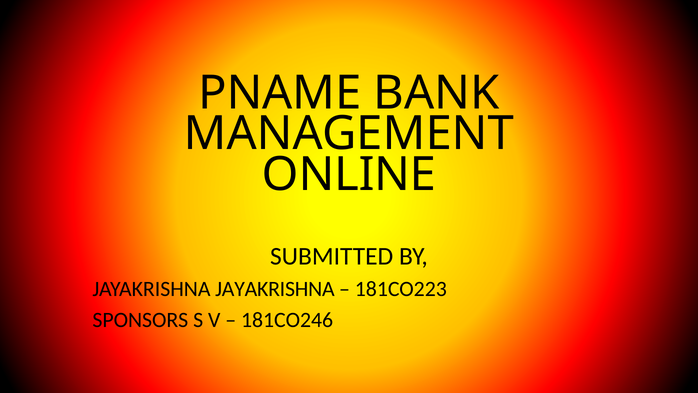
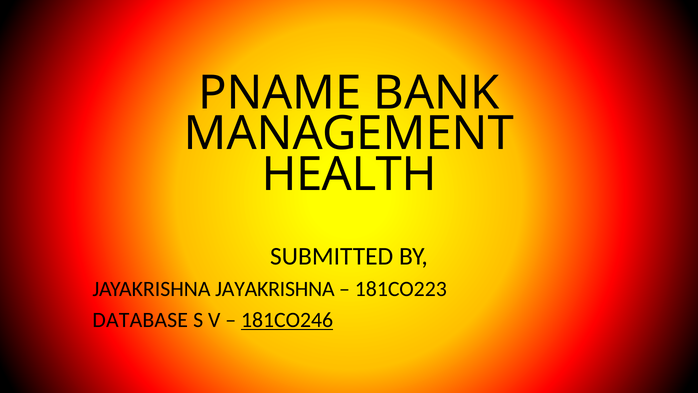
ONLINE: ONLINE -> HEALTH (349, 175)
SPONSORS: SPONSORS -> DATABASE (140, 320)
181CO246 underline: none -> present (287, 320)
